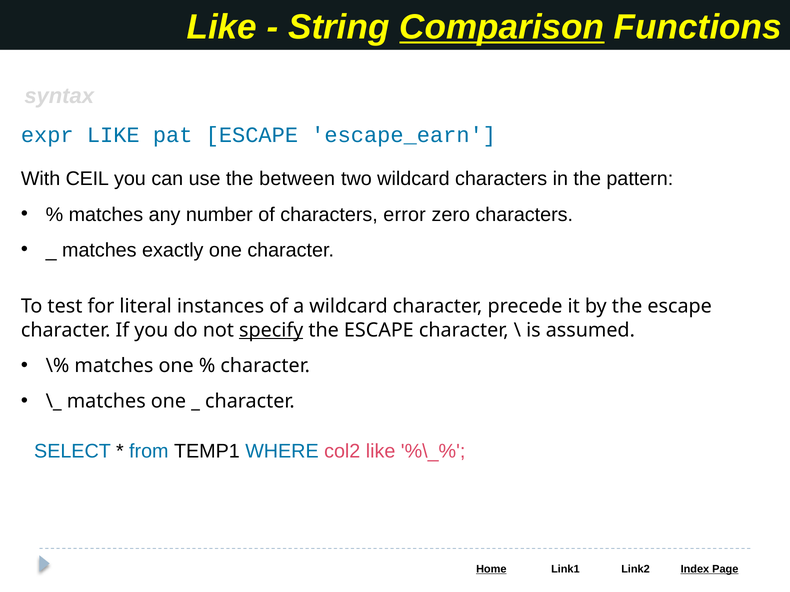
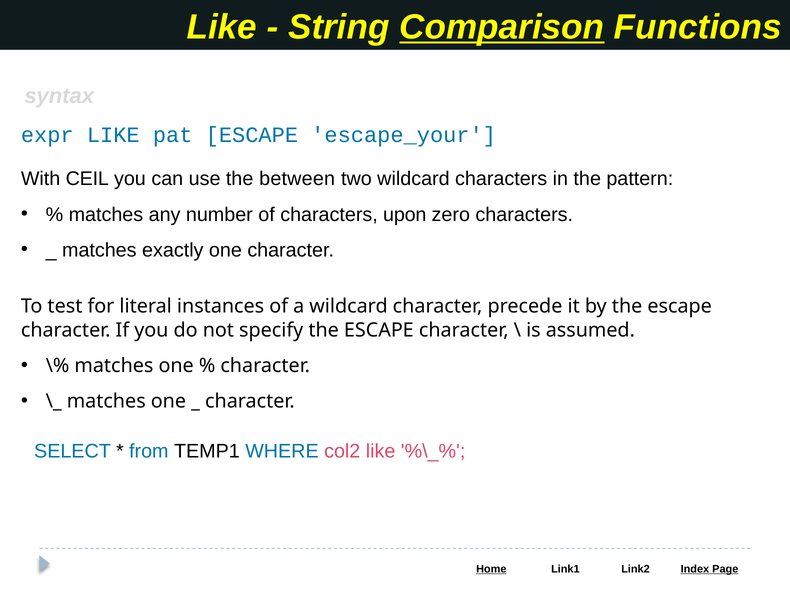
escape_earn: escape_earn -> escape_your (404, 135)
error: error -> upon (405, 215)
specify underline: present -> none (271, 330)
